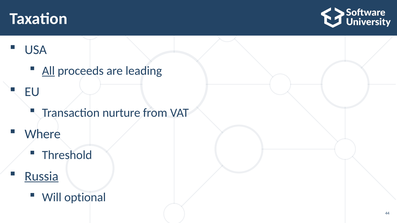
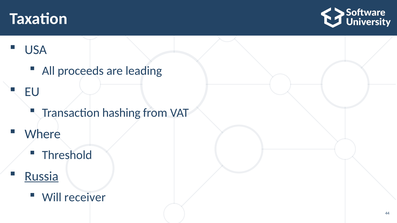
All underline: present -> none (48, 71)
nurture: nurture -> hashing (121, 113)
optional: optional -> receiver (85, 198)
